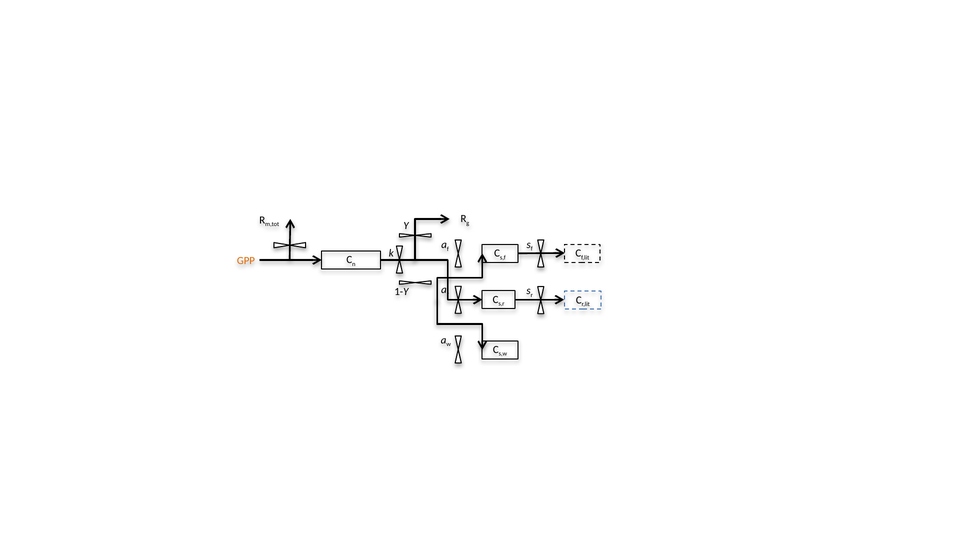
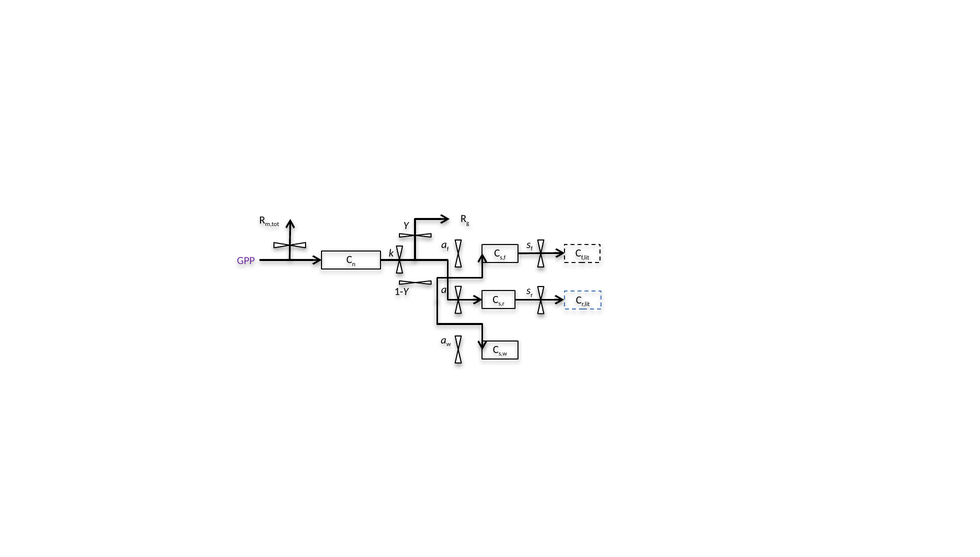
GPP colour: orange -> purple (246, 261)
